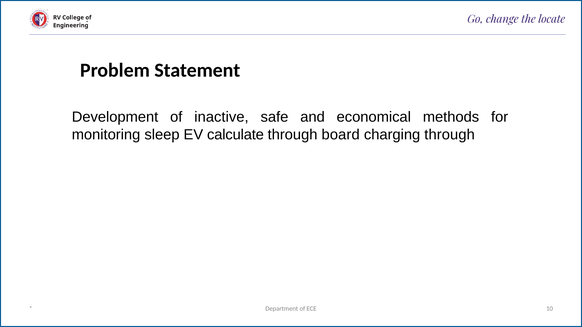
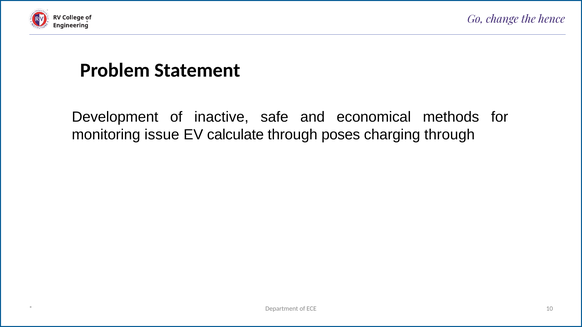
locate: locate -> hence (552, 19)
sleep: sleep -> issue (162, 135)
board: board -> poses (341, 135)
